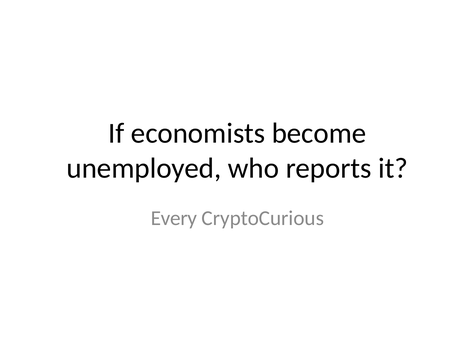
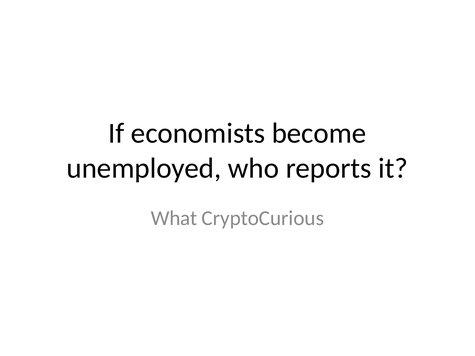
Every: Every -> What (174, 218)
